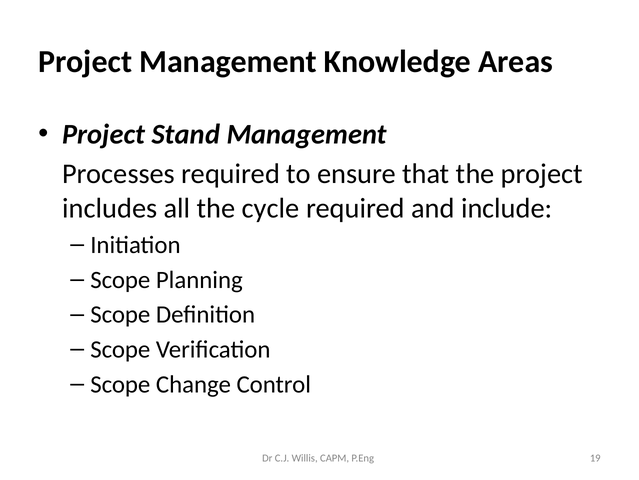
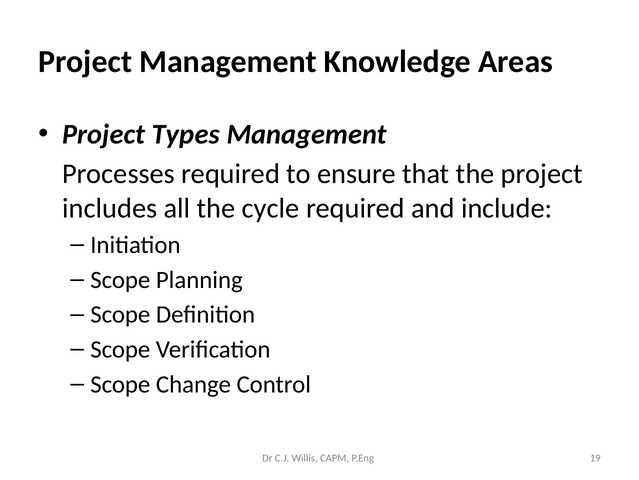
Stand: Stand -> Types (186, 134)
